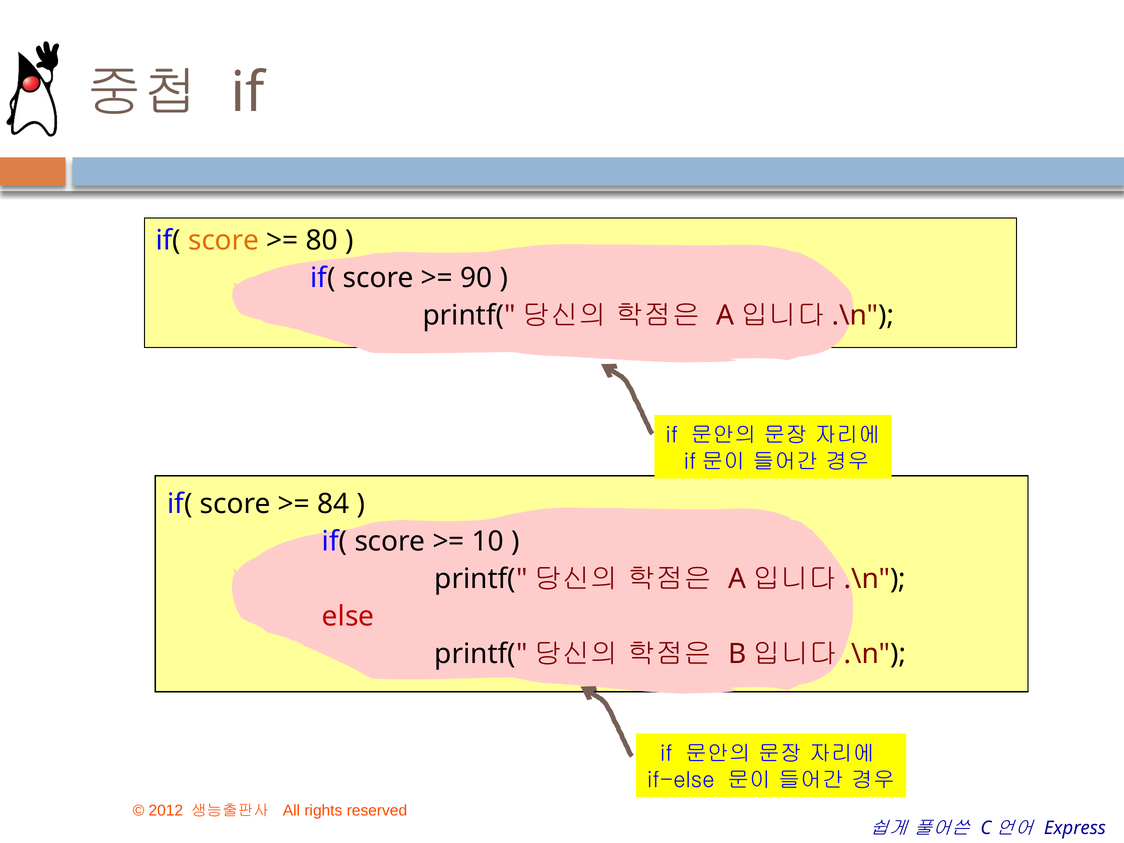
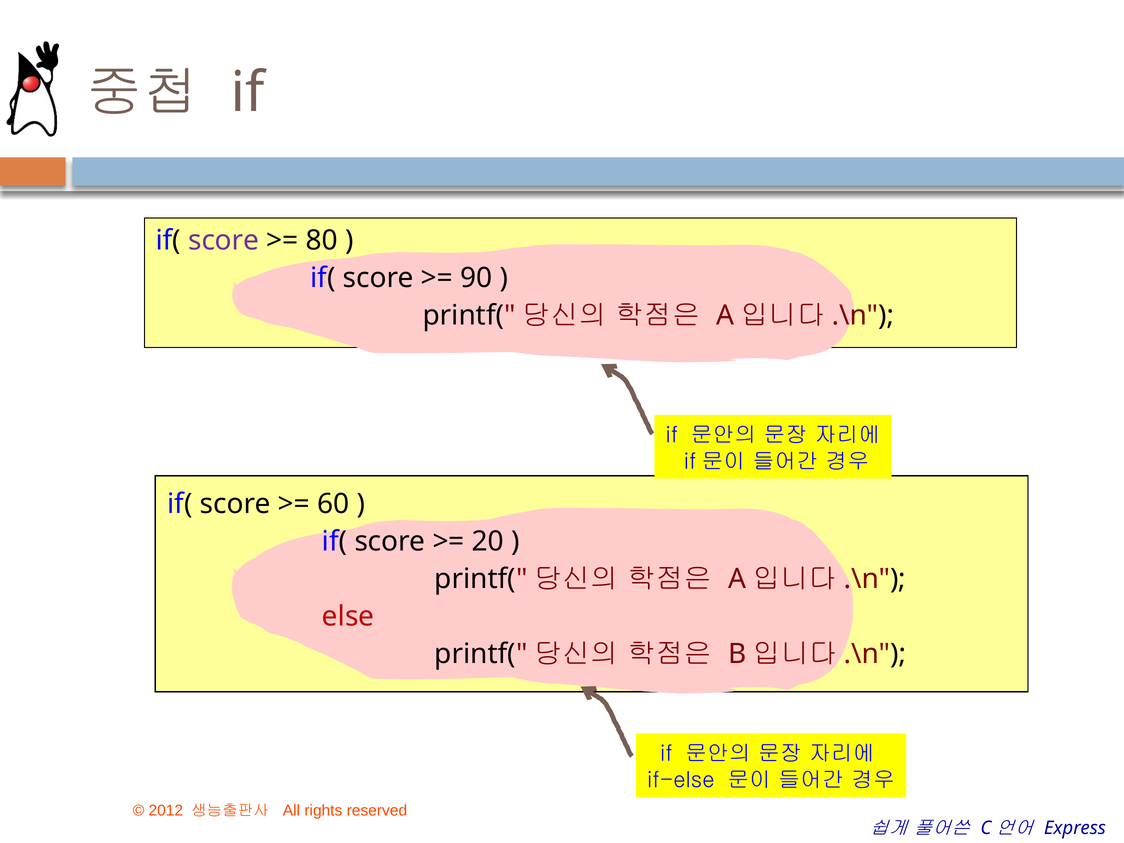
score colour: orange -> purple (224, 240)
84: 84 -> 60 (333, 504)
10: 10 -> 20 (488, 541)
